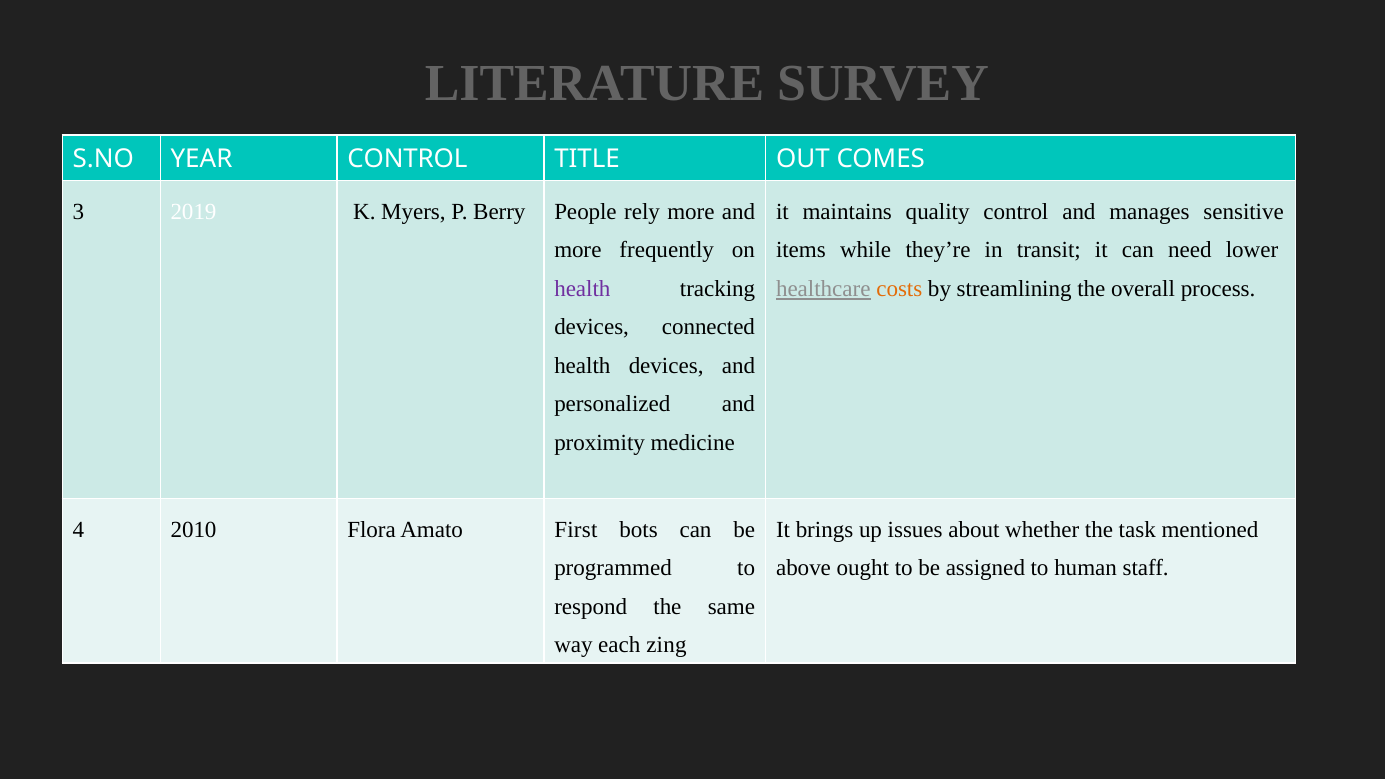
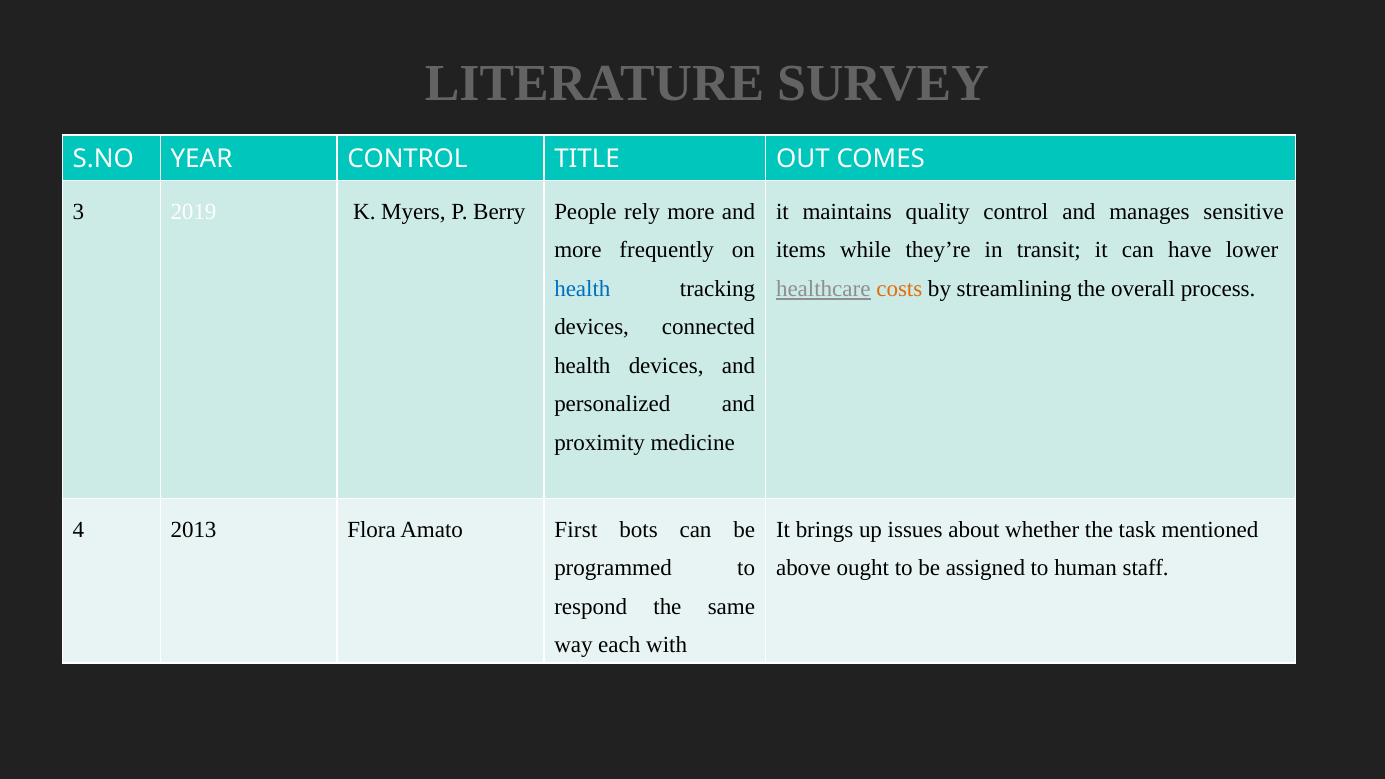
need: need -> have (1190, 250)
health colour: purple -> blue (582, 289)
2010: 2010 -> 2013 (194, 530)
zing: zing -> with (667, 645)
